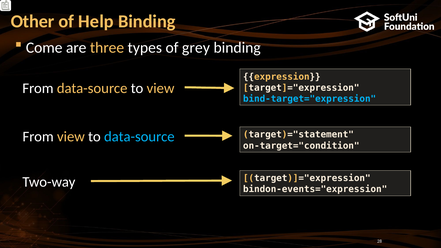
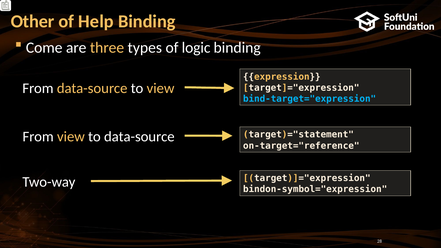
grey: grey -> logic (196, 48)
data-source colour: light blue -> white (139, 137)
on-target="condition: on-target="condition -> on-target="reference (301, 146)
bindon-events="expression: bindon-events="expression -> bindon-symbol="expression (315, 189)
